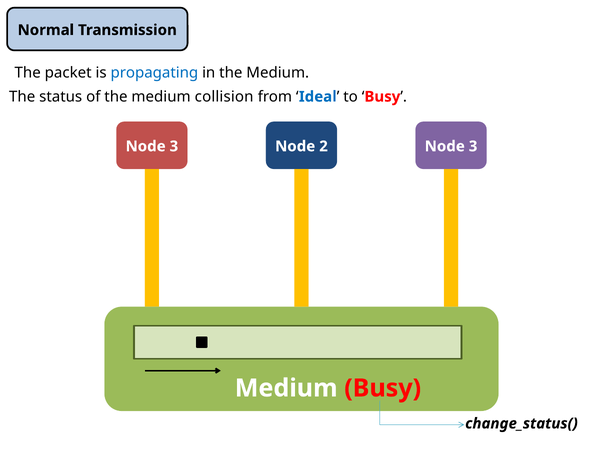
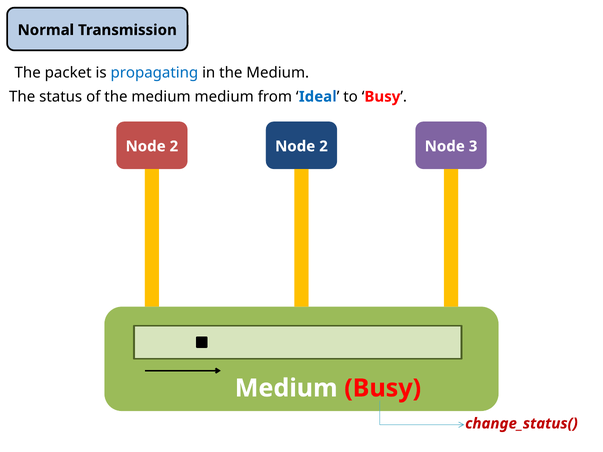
medium collision: collision -> medium (224, 97)
3: 3 -> 2 (174, 146)
change_status( colour: black -> red (521, 424)
